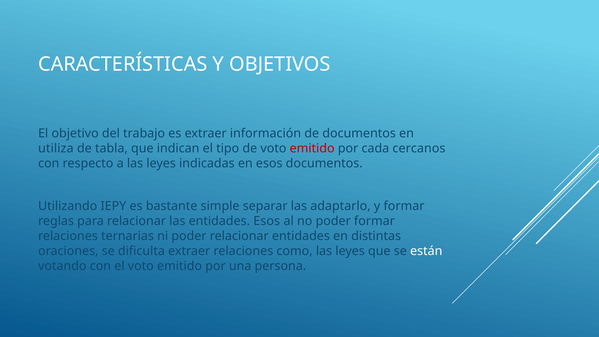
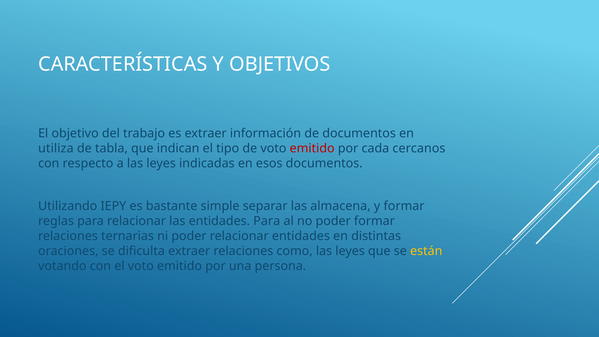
adaptarlo: adaptarlo -> almacena (340, 206)
entidades Esos: Esos -> Para (267, 221)
están colour: white -> yellow (426, 251)
